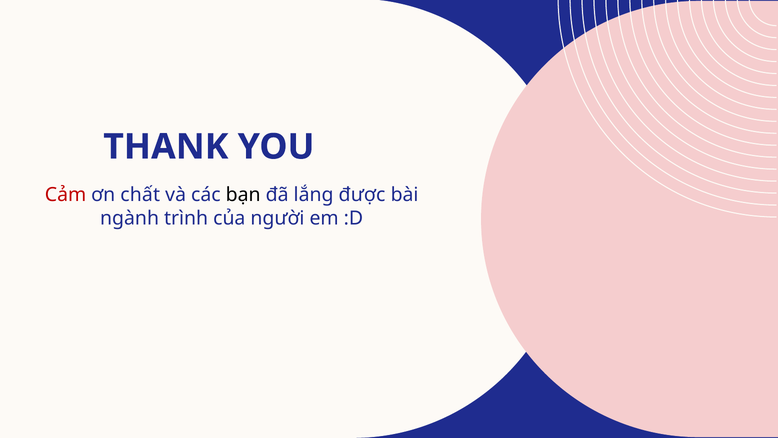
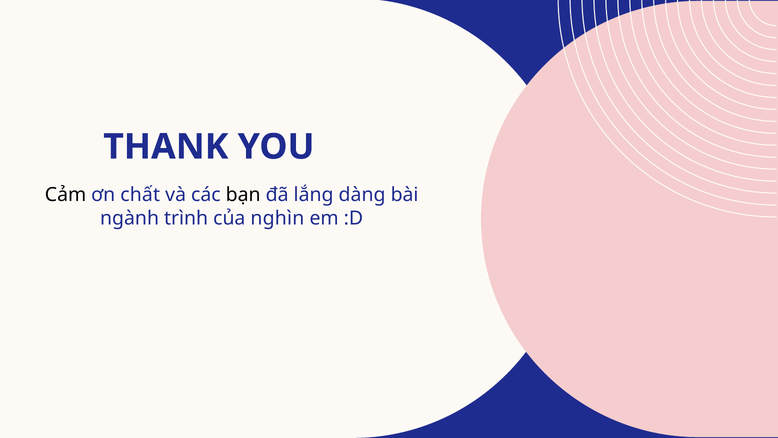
Cảm colour: red -> black (66, 195)
được: được -> dàng (362, 195)
người: người -> nghìn (277, 218)
